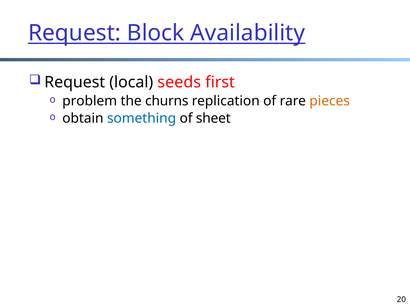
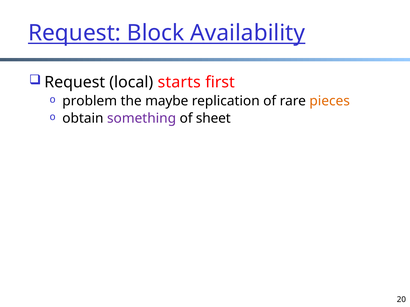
seeds: seeds -> starts (179, 82)
churns: churns -> maybe (167, 101)
something colour: blue -> purple (142, 119)
